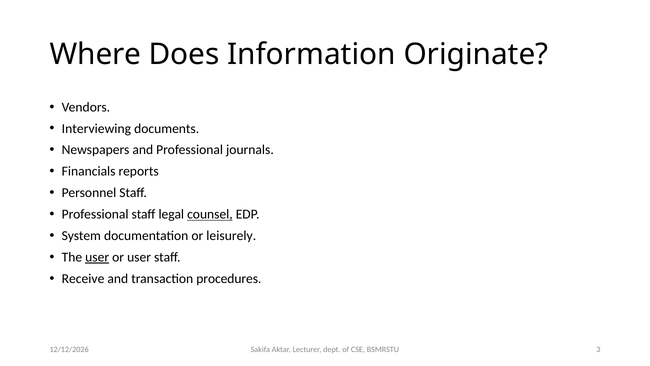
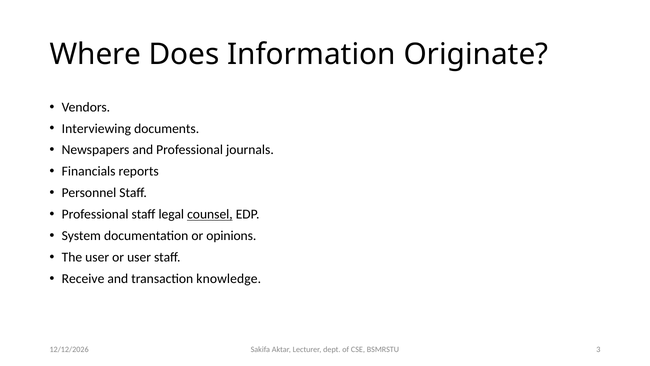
leisurely: leisurely -> opinions (231, 236)
user underline: present -> none (97, 257)
procedures: procedures -> knowledge (229, 278)
